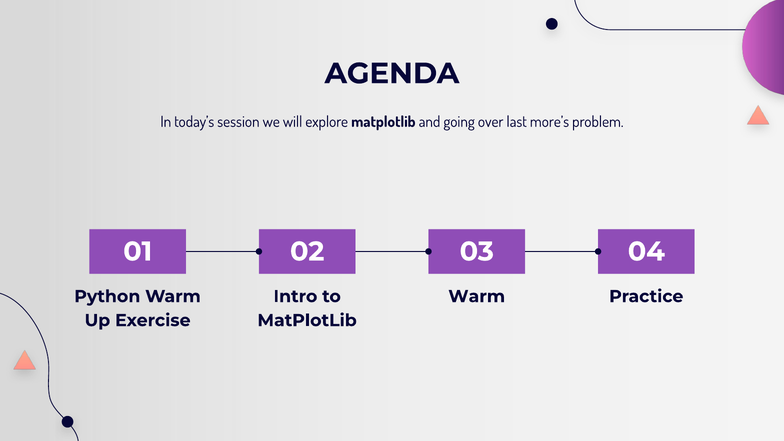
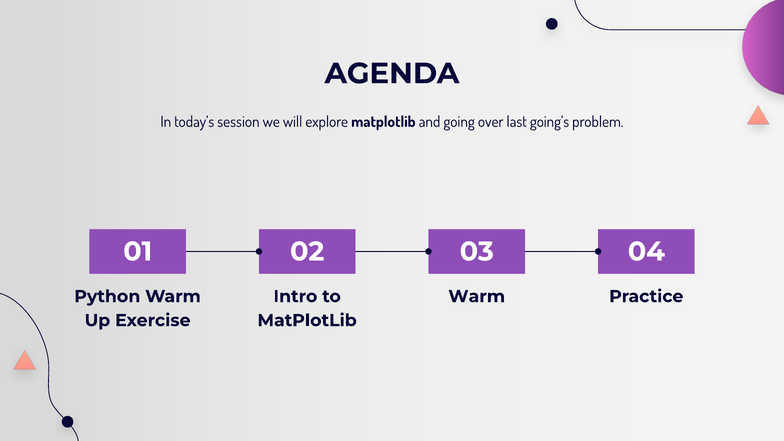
more’s: more’s -> going’s (549, 122)
